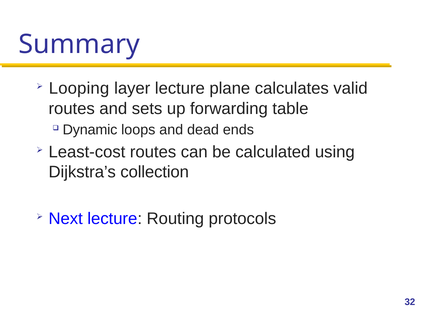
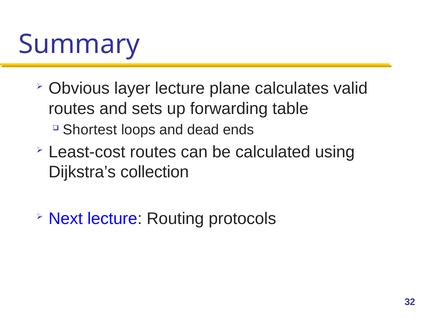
Looping: Looping -> Obvious (79, 88)
Dynamic: Dynamic -> Shortest (90, 130)
